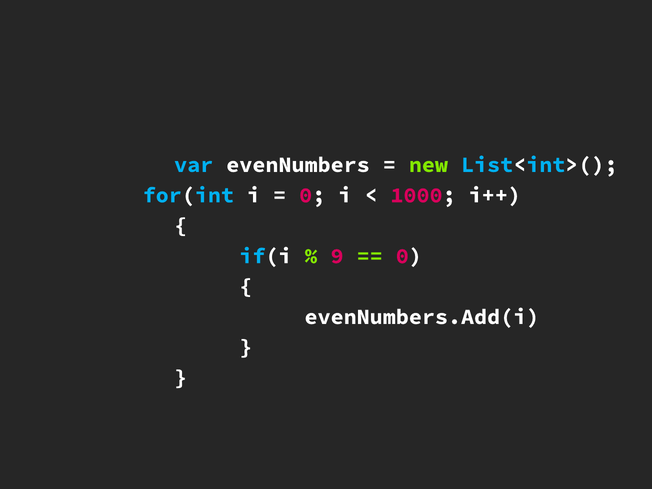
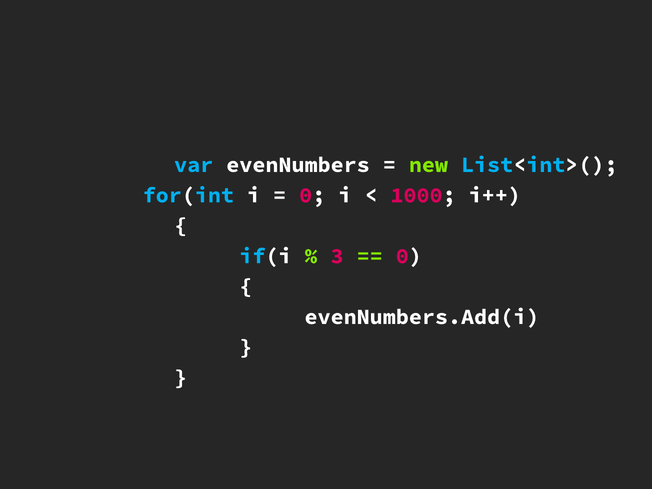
9: 9 -> 3 (337, 256)
